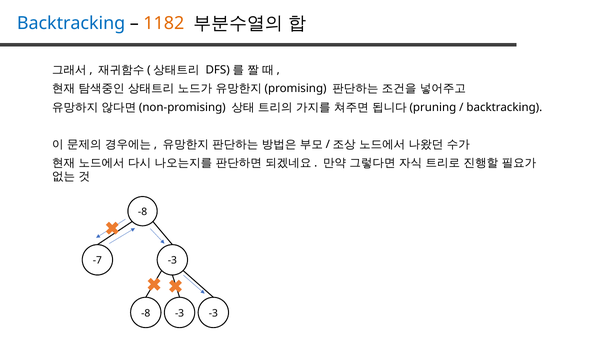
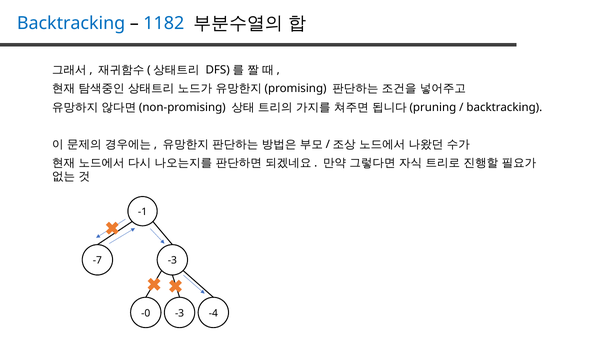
1182 colour: orange -> blue (164, 23)
-8: -8 -> -1 (143, 212)
-8: -8 -> -0 (146, 313)
-3 -3: -3 -> -4 (213, 313)
